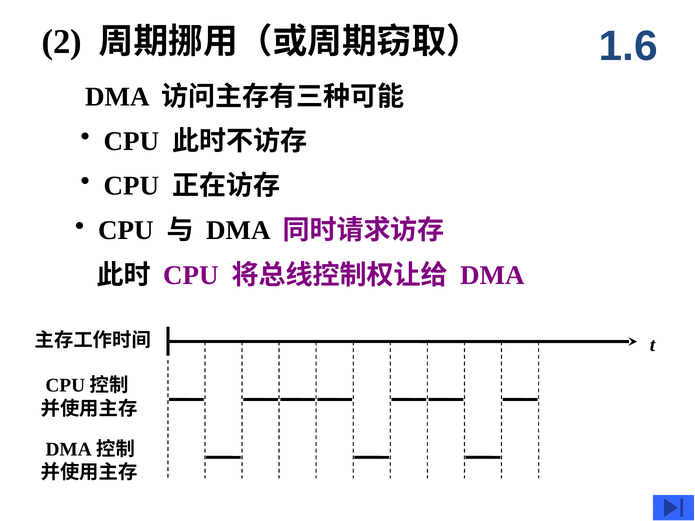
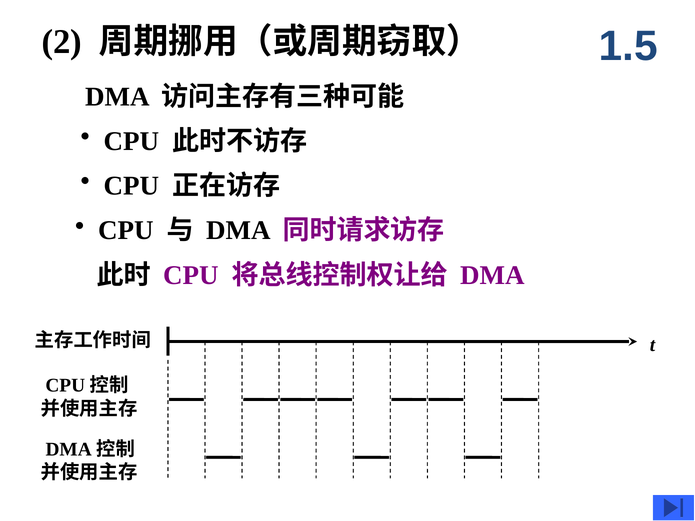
1.6: 1.6 -> 1.5 (628, 46)
